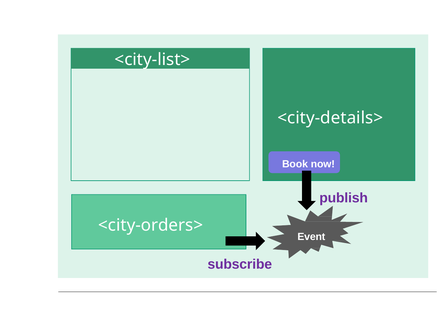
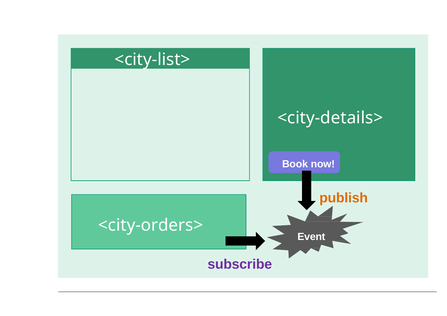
publish colour: purple -> orange (344, 198)
